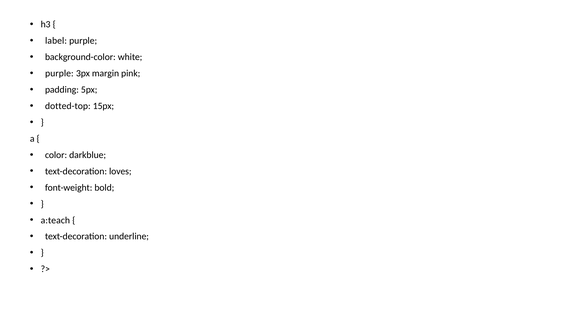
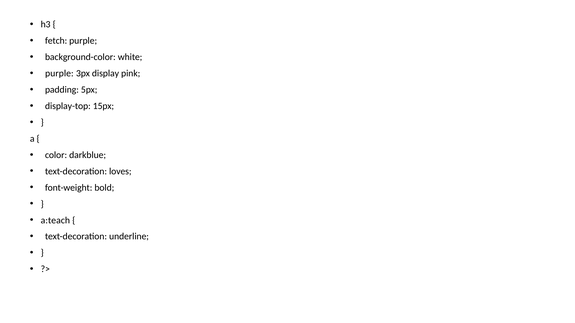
label: label -> fetch (56, 41)
margin: margin -> display (105, 73)
dotted-top: dotted-top -> display-top (68, 106)
